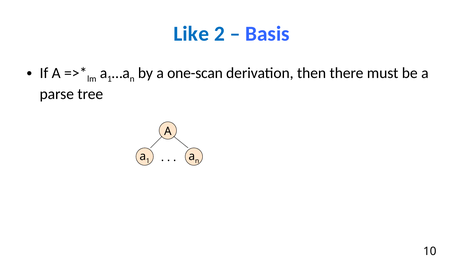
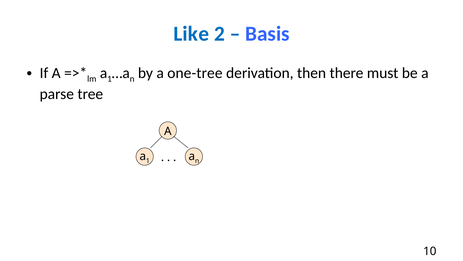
one-scan: one-scan -> one-tree (195, 73)
